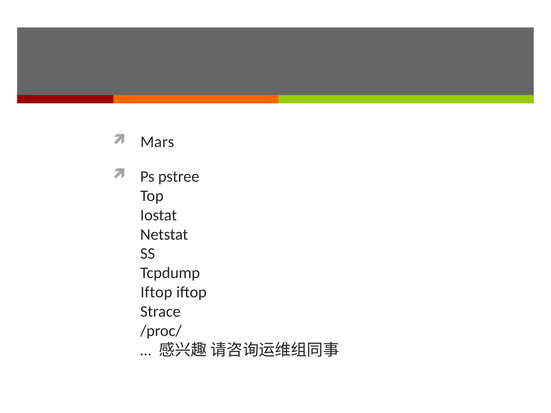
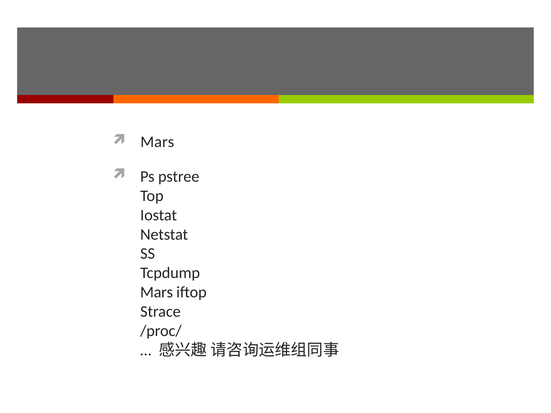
Iftop: Iftop -> Mars (157, 292)
